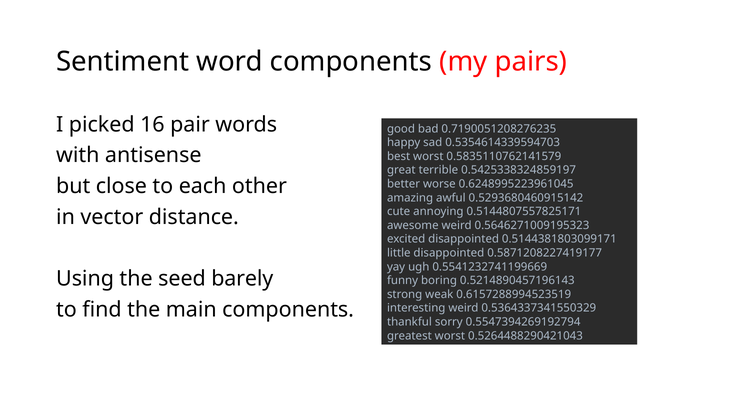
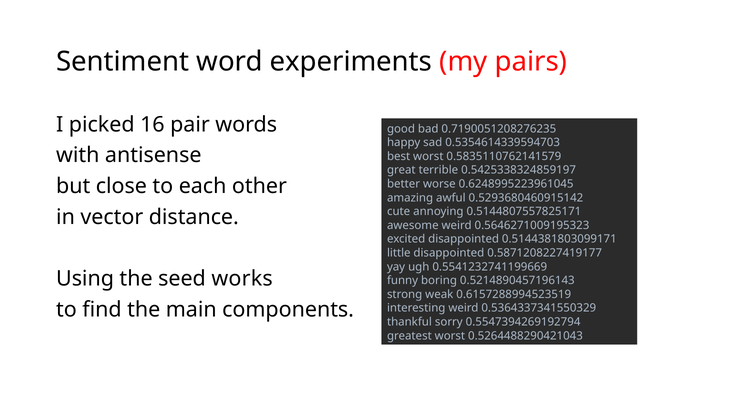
word components: components -> experiments (351, 62)
barely: barely -> works (242, 279)
